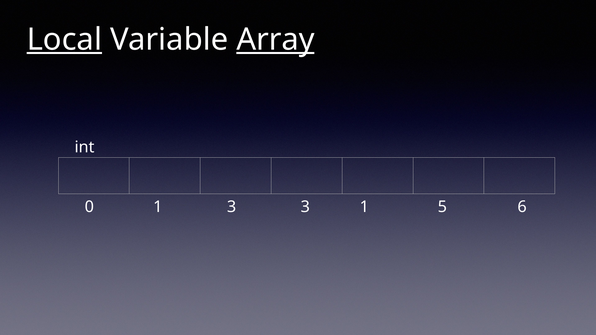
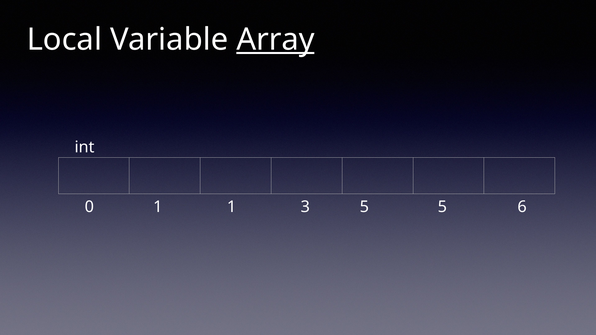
Local underline: present -> none (64, 40)
1 3: 3 -> 1 (232, 207)
3 1: 1 -> 5 (364, 207)
